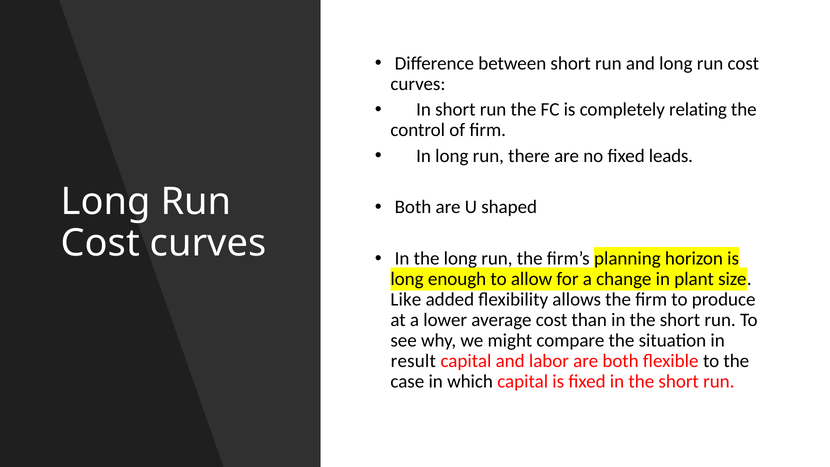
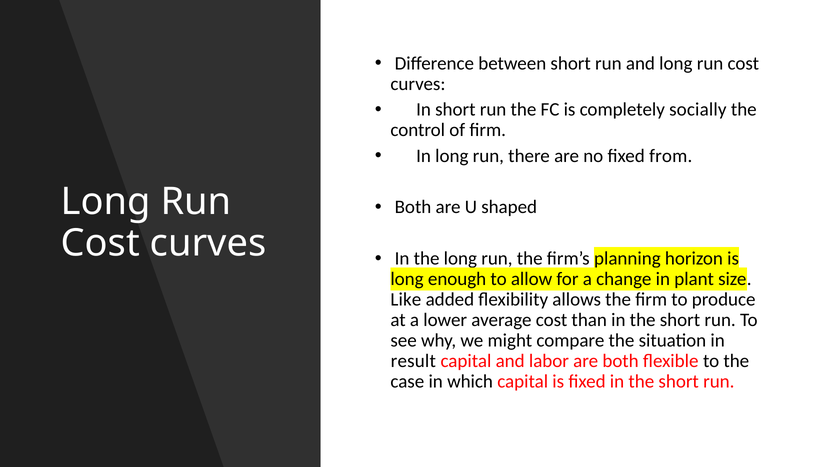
relating: relating -> socially (698, 109)
leads: leads -> from (671, 156)
